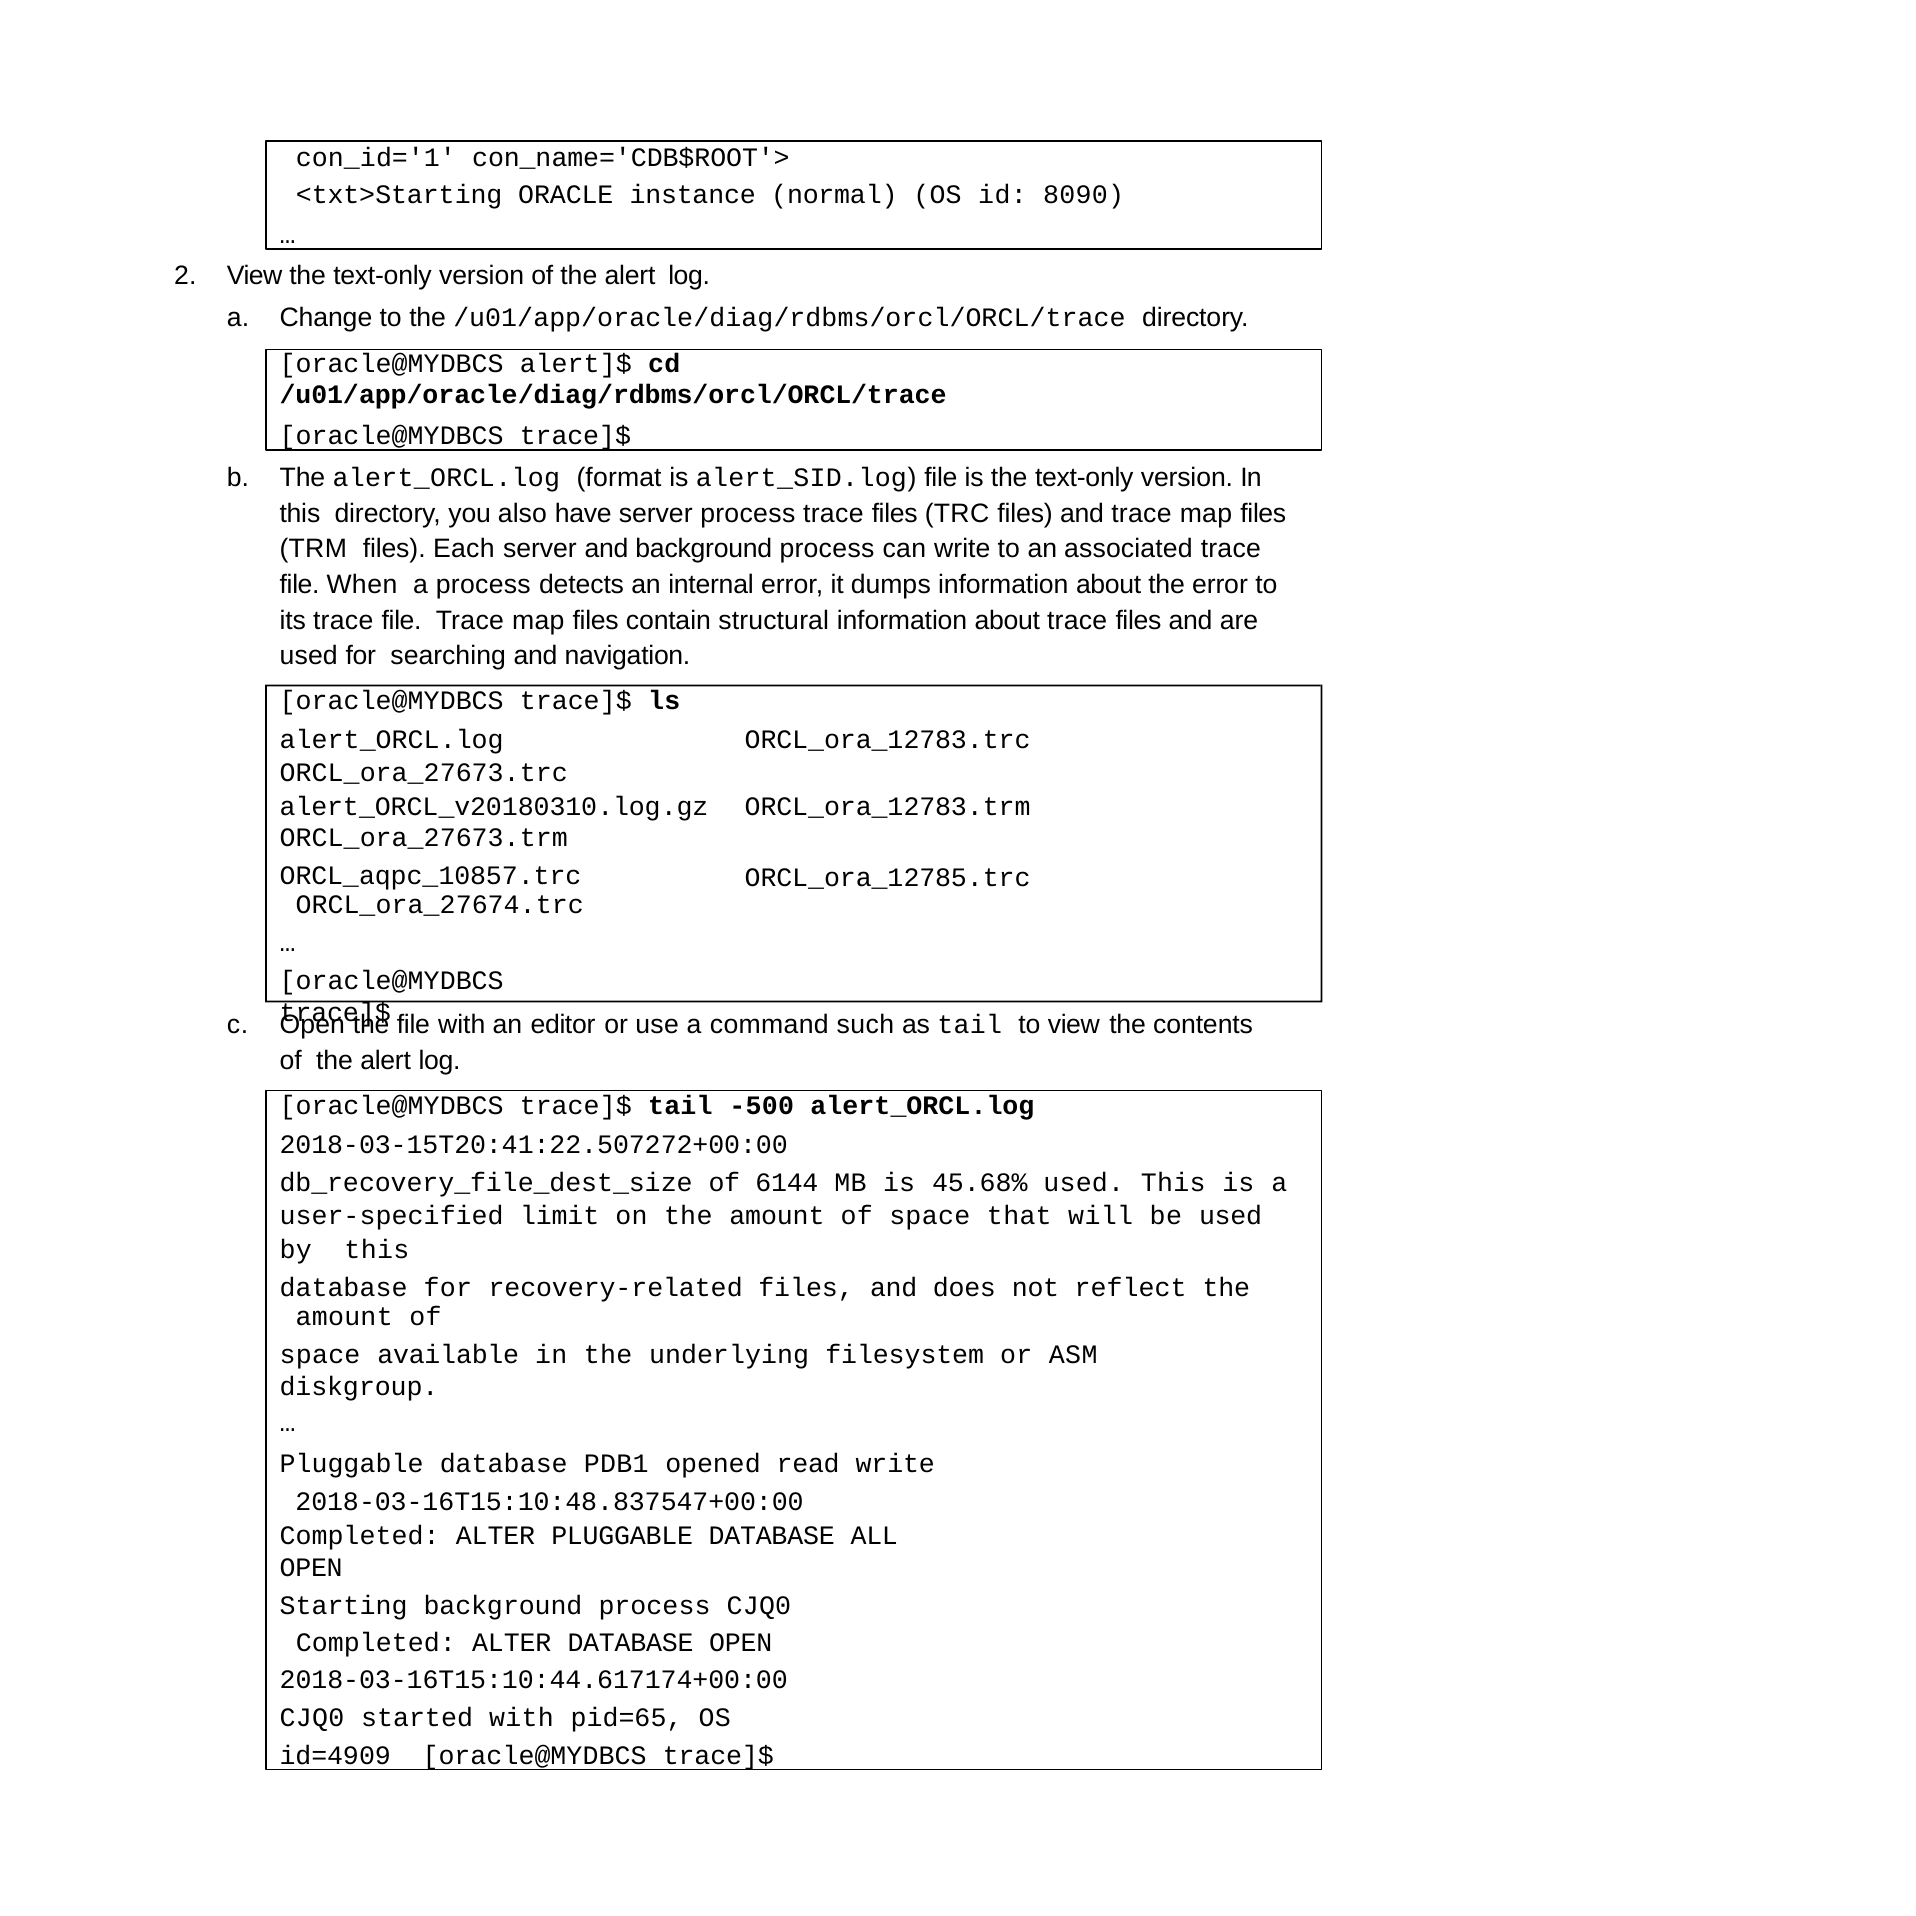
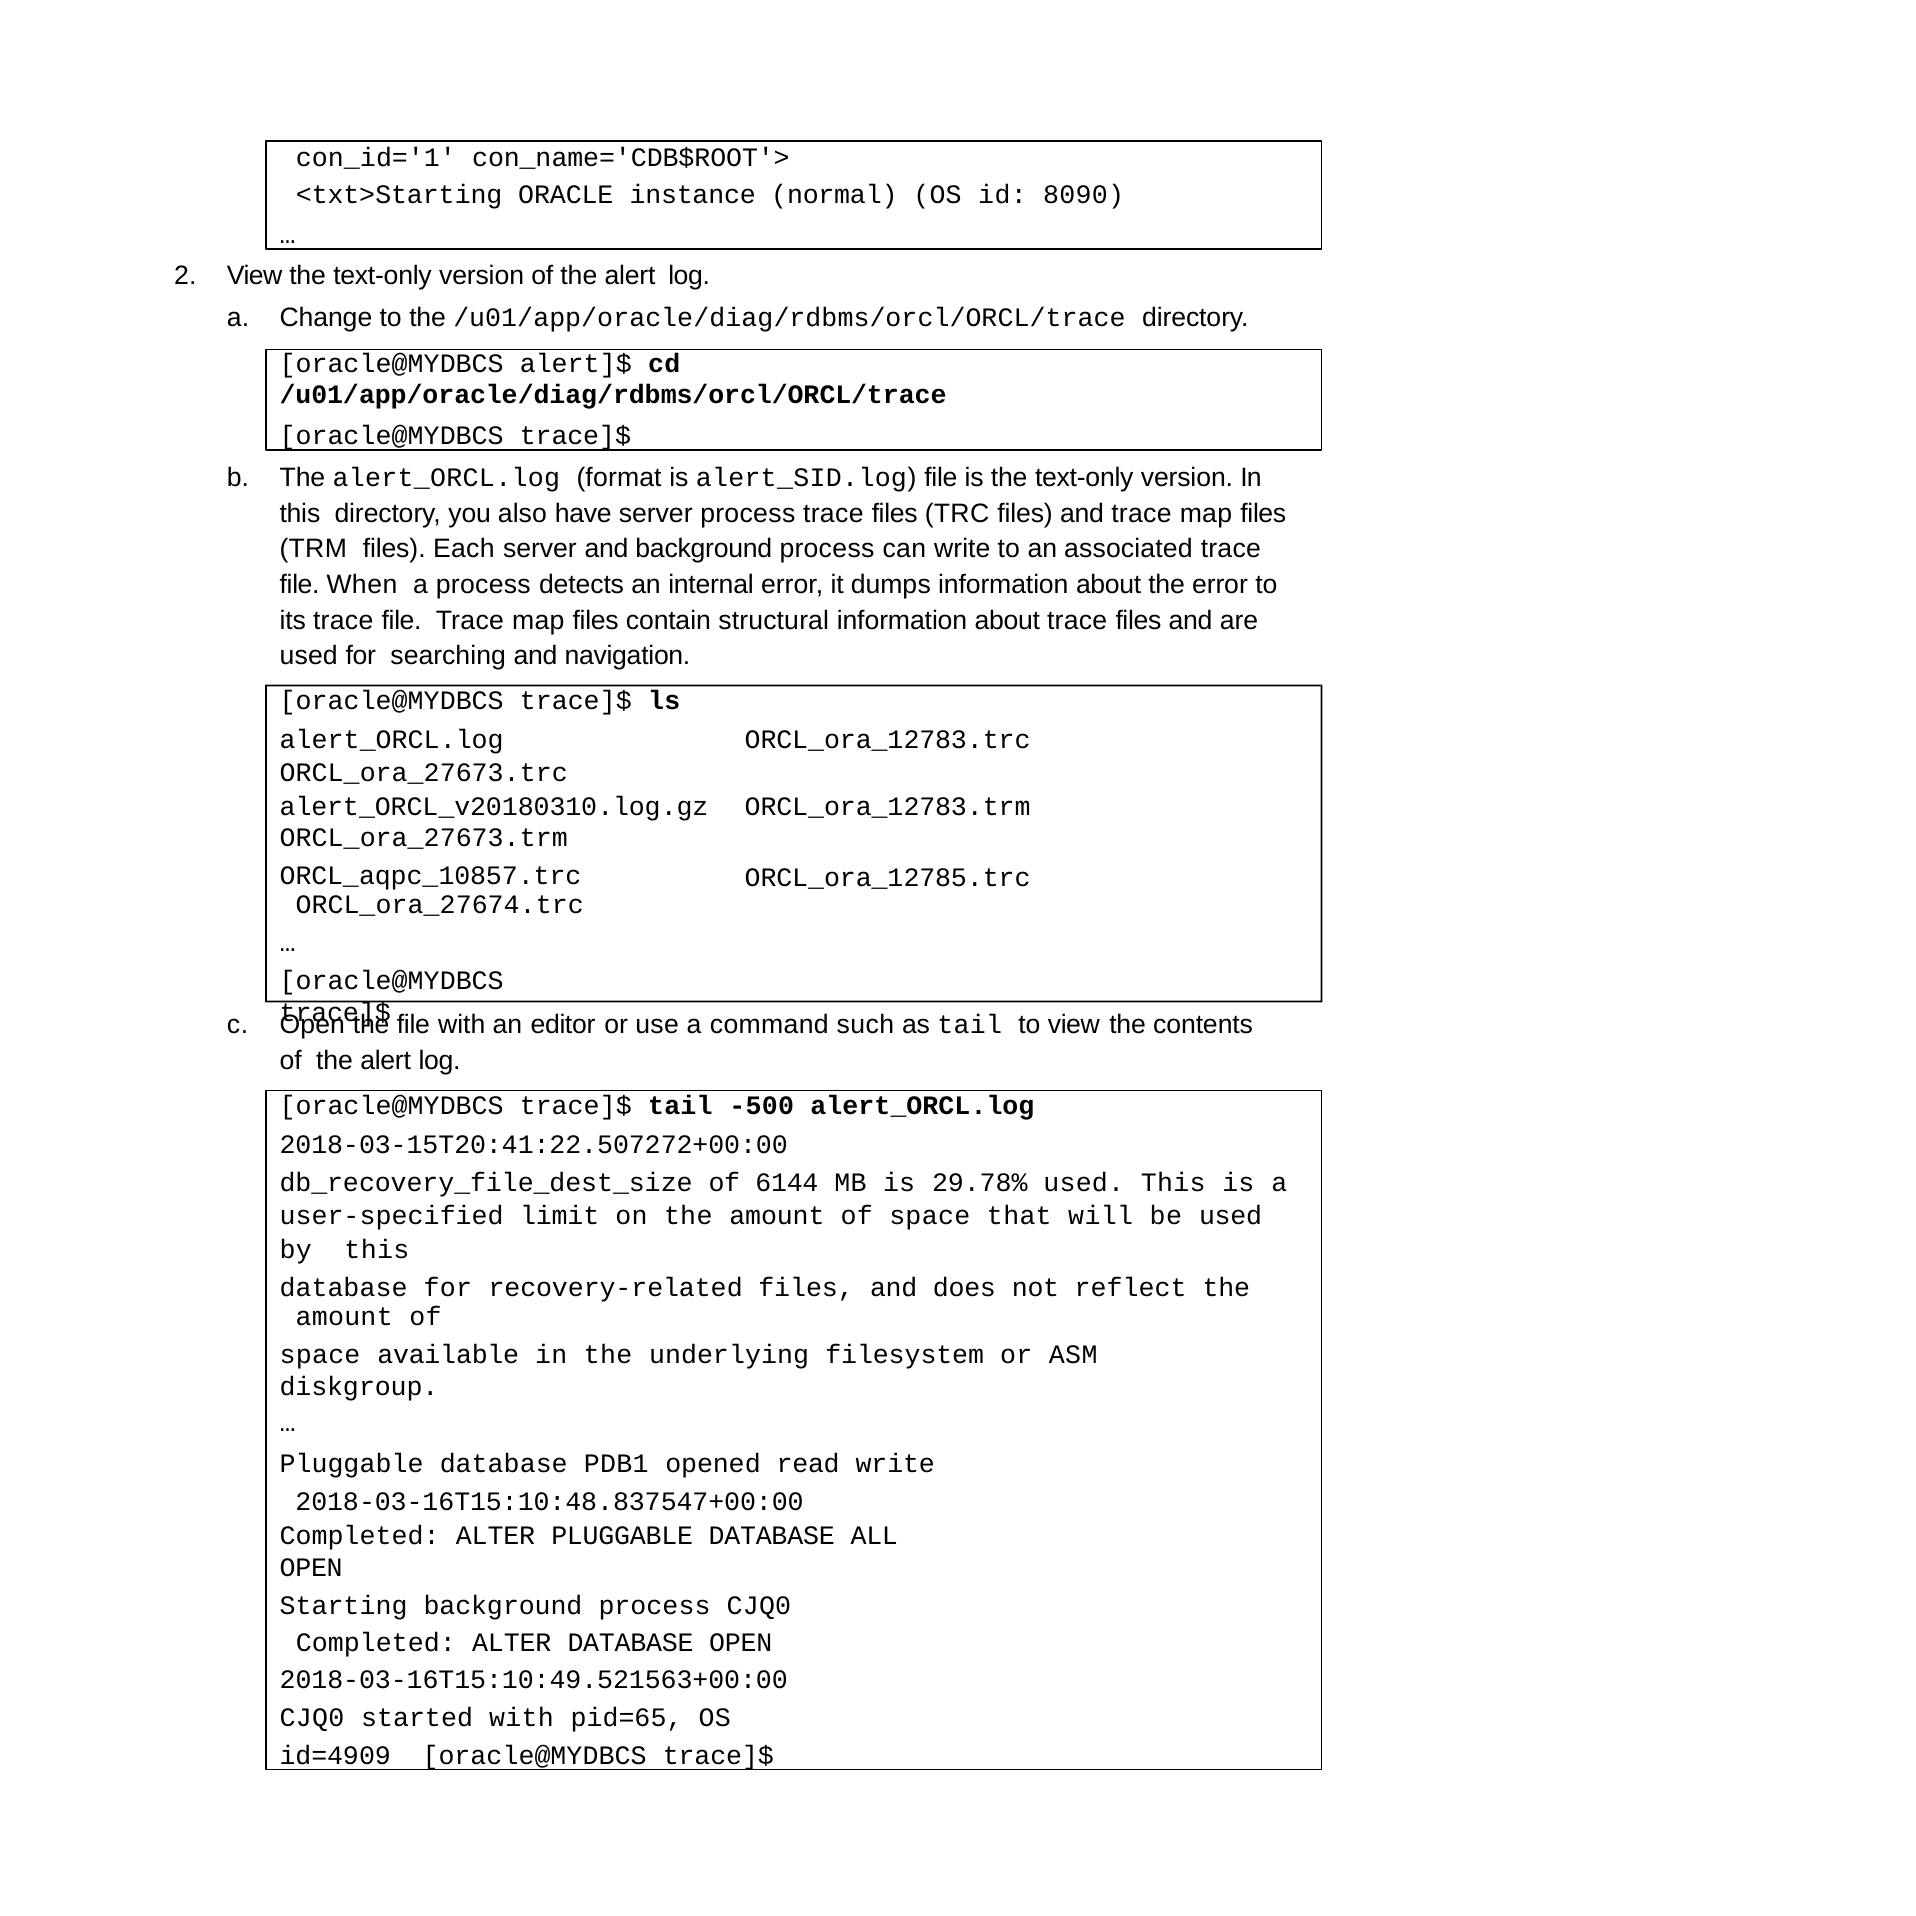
45.68%: 45.68% -> 29.78% (980, 1182)
2018-03-16T15:10:44.617174+00:00: 2018-03-16T15:10:44.617174+00:00 -> 2018-03-16T15:10:49.521563+00:00 (534, 1679)
